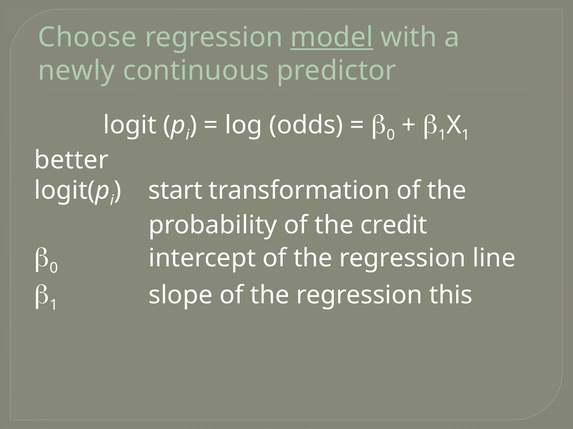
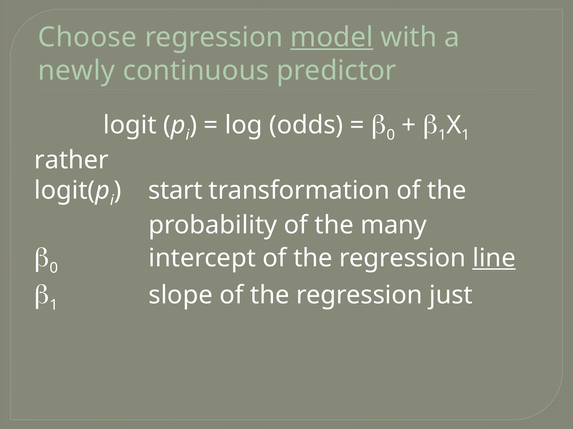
better: better -> rather (72, 160)
credit: credit -> many (394, 226)
line underline: none -> present (494, 259)
this: this -> just (451, 296)
